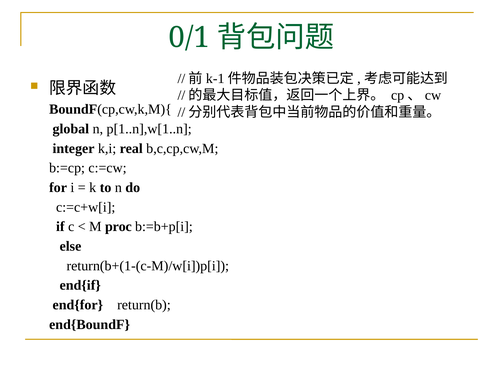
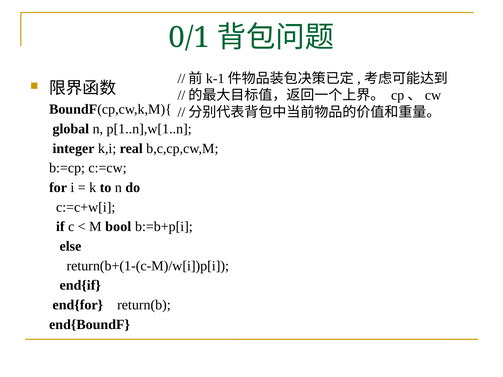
proc: proc -> bool (118, 227)
